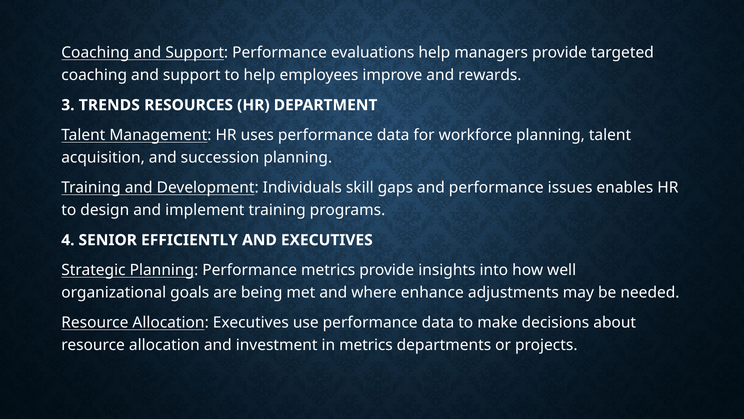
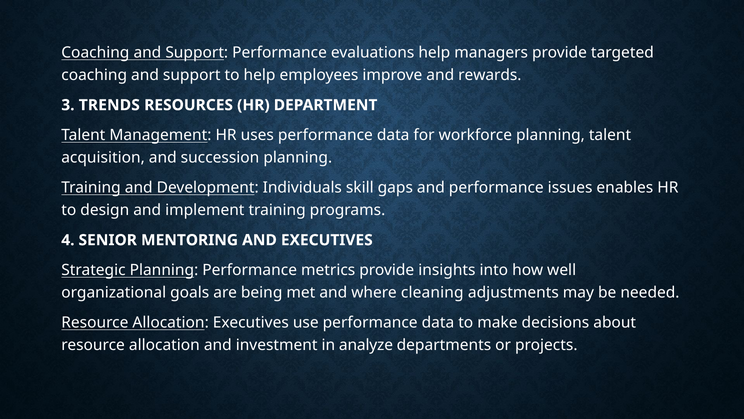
EFFICIENTLY: EFFICIENTLY -> MENTORING (190, 240)
enhance: enhance -> cleaning (432, 292)
in metrics: metrics -> analyze (366, 345)
